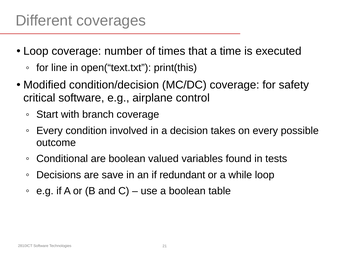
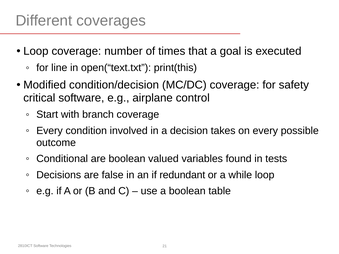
time: time -> goal (230, 51)
save: save -> false (113, 175)
